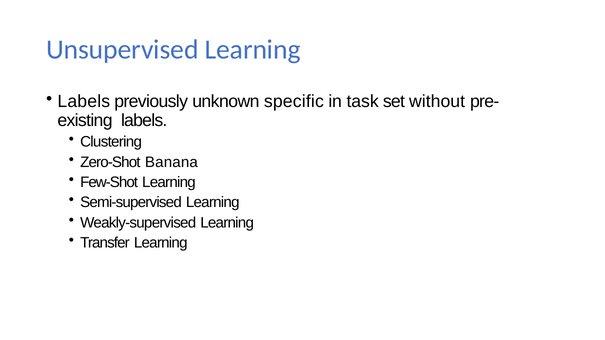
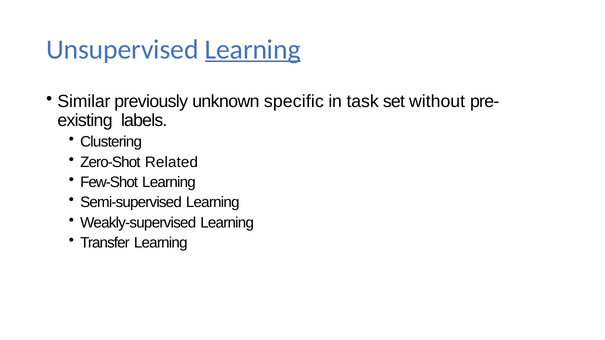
Learning underline: none -> present (253, 50)
Labels: Labels -> Similar (84, 102)
Banana: Banana -> Related (171, 162)
